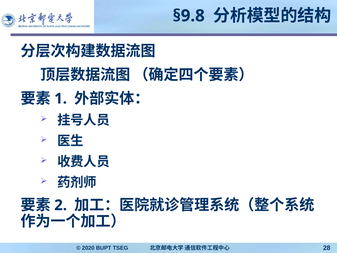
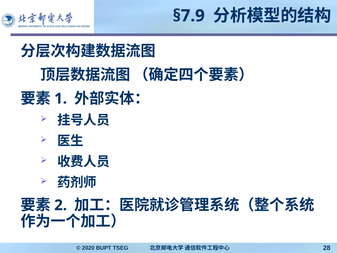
§9.8: §9.8 -> §7.9 (189, 16)
